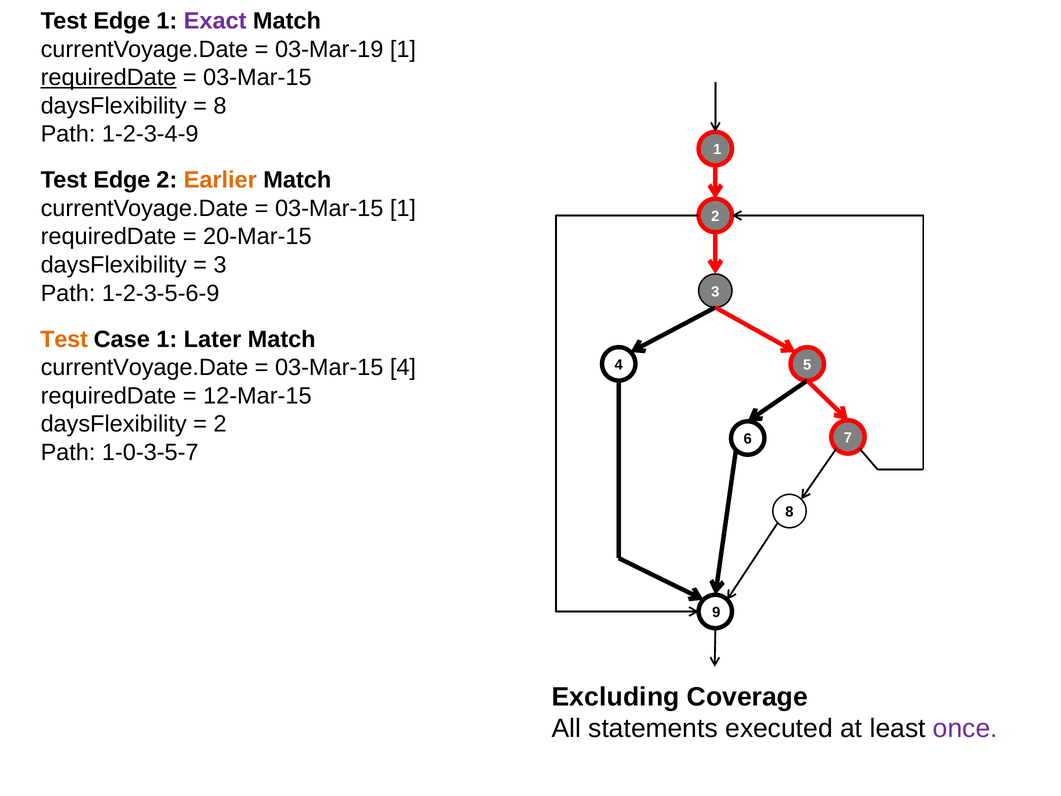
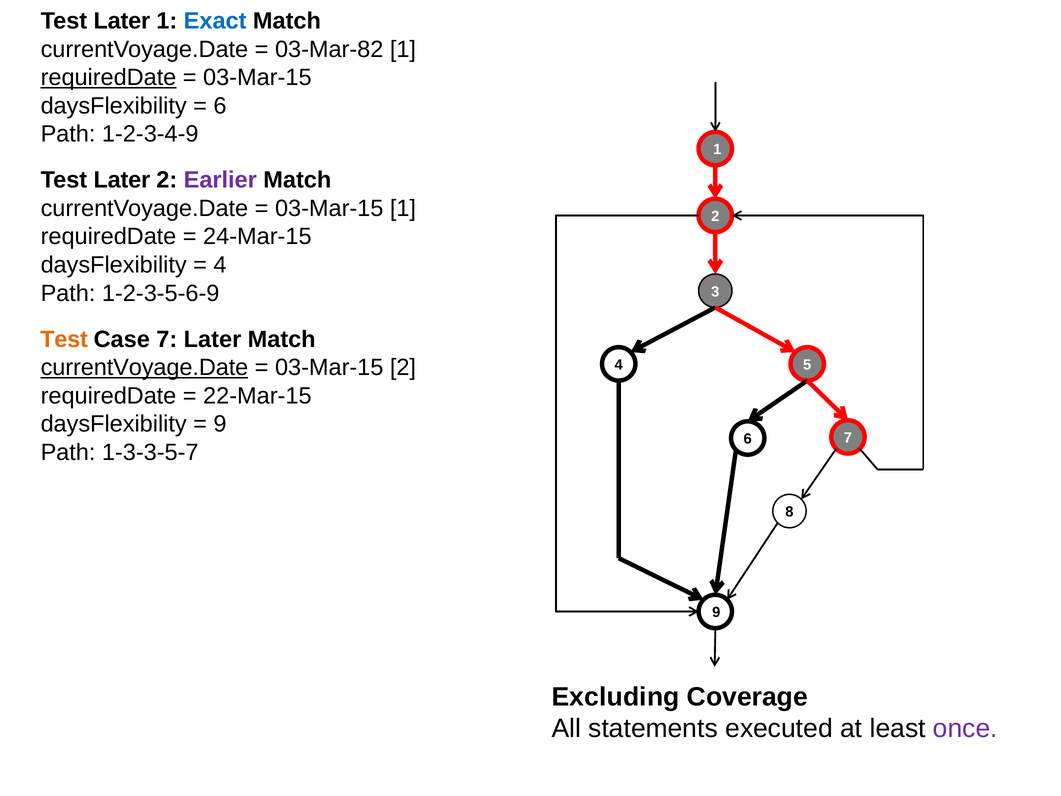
Edge: Edge -> Later (122, 21)
Exact colour: purple -> blue (215, 21)
03-Mar-19: 03-Mar-19 -> 03-Mar-82 (329, 49)
8: 8 -> 6 (220, 106)
Edge: Edge -> Later (122, 180)
Earlier colour: orange -> purple (220, 180)
20-Mar-15: 20-Mar-15 -> 24-Mar-15 (257, 237)
3: 3 -> 4 (220, 265)
Case 1: 1 -> 7 (167, 339)
currentVoyage.Date underline: none -> present (144, 367)
03-Mar-15 4: 4 -> 2 (403, 367)
12-Mar-15: 12-Mar-15 -> 22-Mar-15 (257, 396)
2: 2 -> 9 (220, 424)
1-0-3-5-7: 1-0-3-5-7 -> 1-3-3-5-7 (150, 452)
